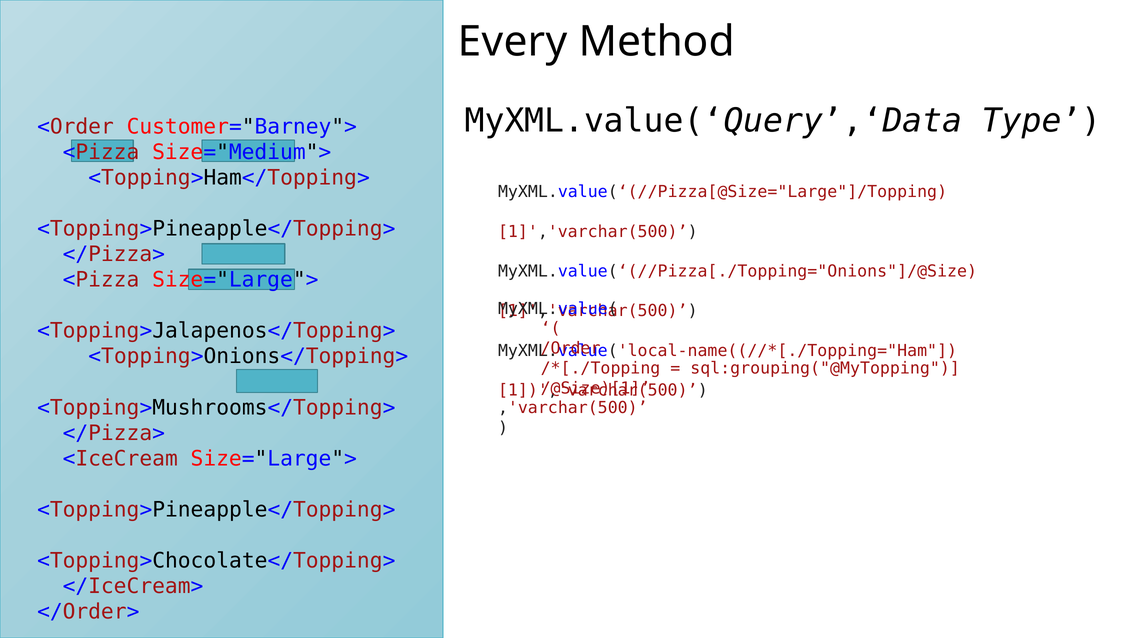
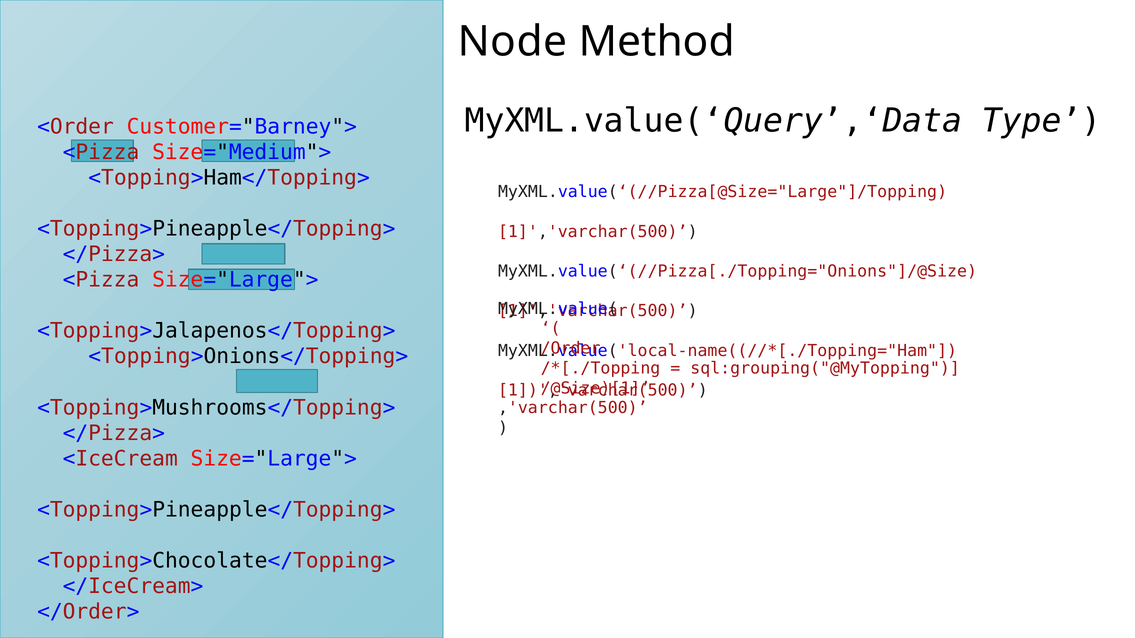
Every: Every -> Node (512, 42)
